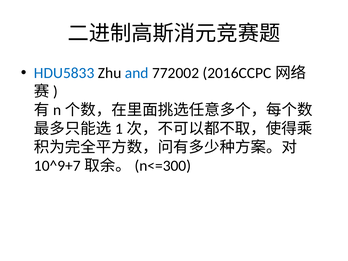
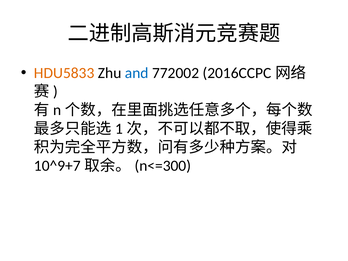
HDU5833 colour: blue -> orange (64, 73)
